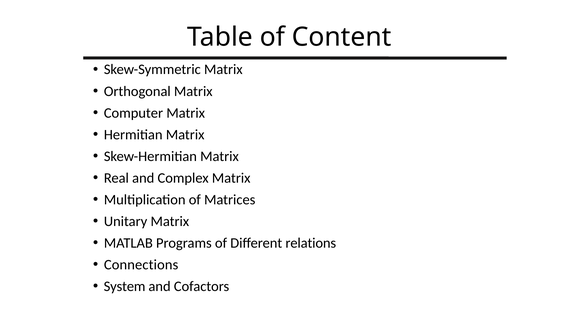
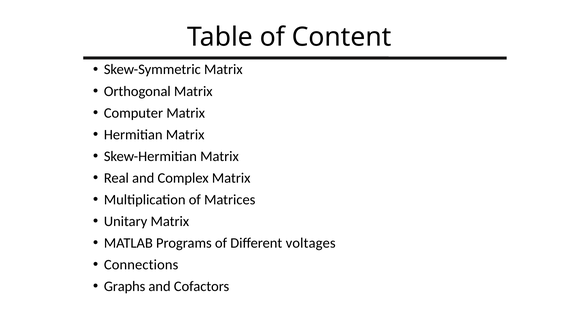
relations: relations -> voltages (311, 243)
System: System -> Graphs (125, 286)
